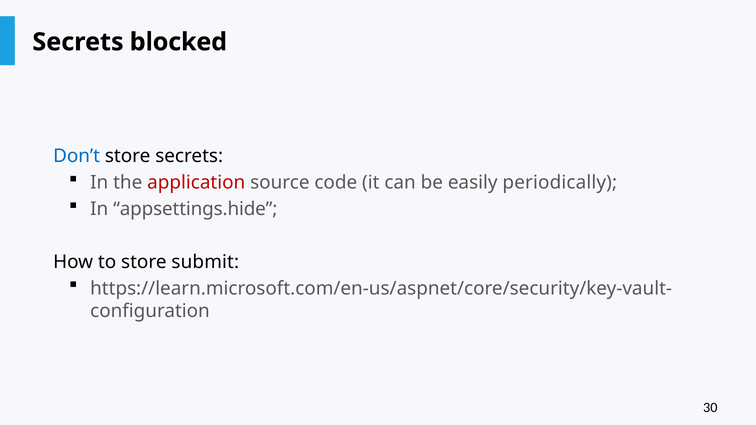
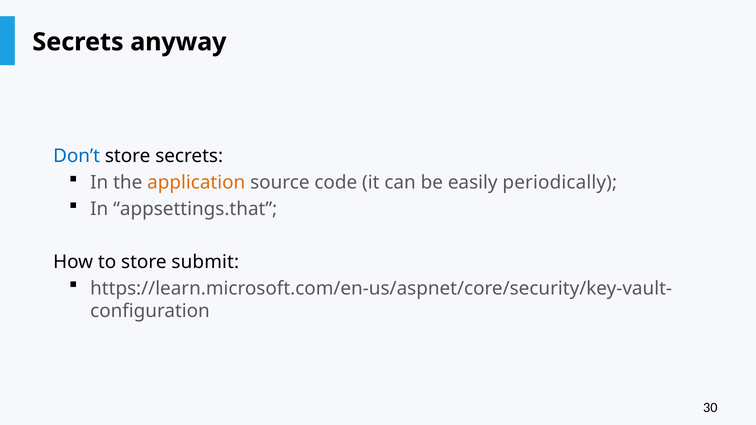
blocked: blocked -> anyway (178, 42)
application colour: red -> orange (196, 183)
appsettings.hide: appsettings.hide -> appsettings.that (195, 209)
